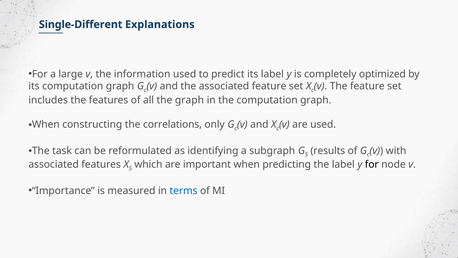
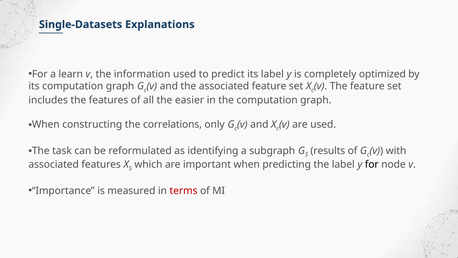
Single-Different: Single-Different -> Single-Datasets (81, 24)
large: large -> learn (71, 74)
the graph: graph -> easier (189, 100)
terms colour: blue -> red (184, 190)
